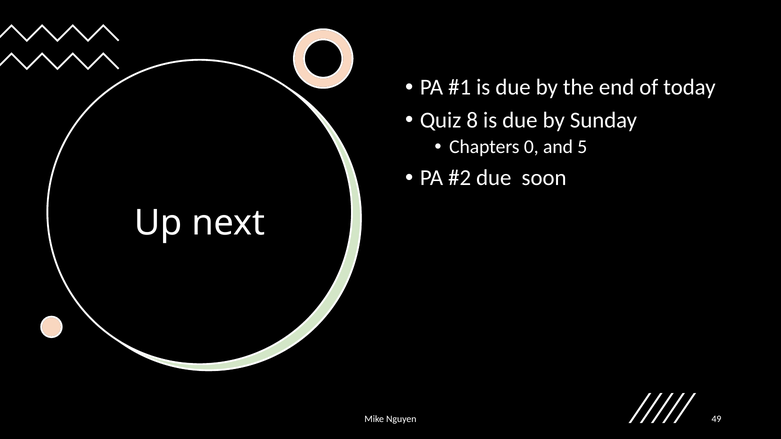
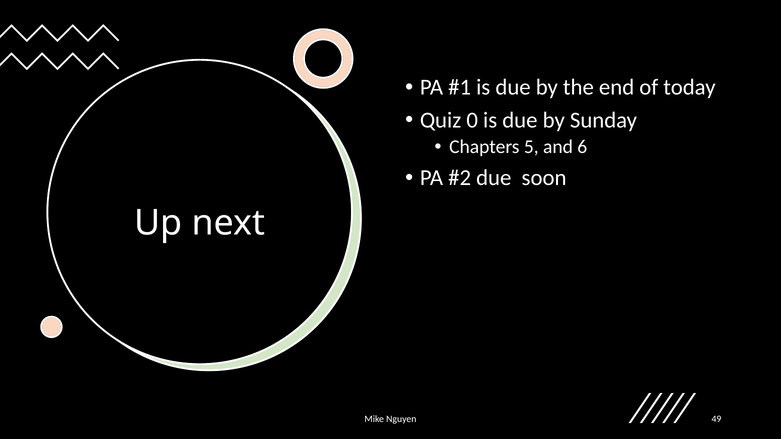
8: 8 -> 0 (472, 120)
0: 0 -> 5 (531, 147)
5: 5 -> 6 (582, 147)
